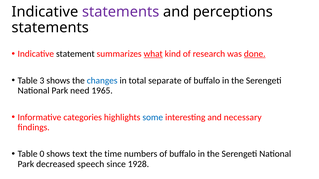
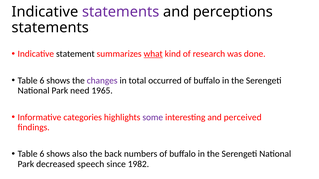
done underline: present -> none (255, 54)
3: 3 -> 6 (42, 81)
changes colour: blue -> purple (102, 81)
separate: separate -> occurred (165, 81)
some colour: blue -> purple (153, 117)
necessary: necessary -> perceived (243, 117)
0: 0 -> 6 (42, 154)
text: text -> also (80, 154)
time: time -> back (113, 154)
1928: 1928 -> 1982 (138, 164)
